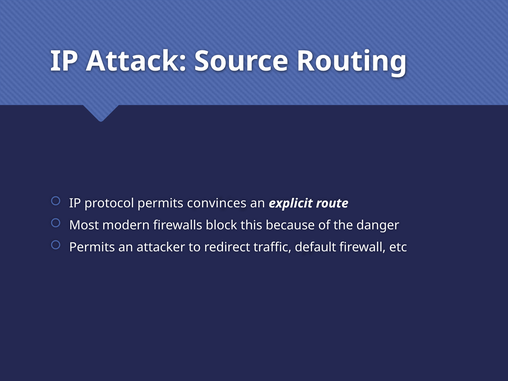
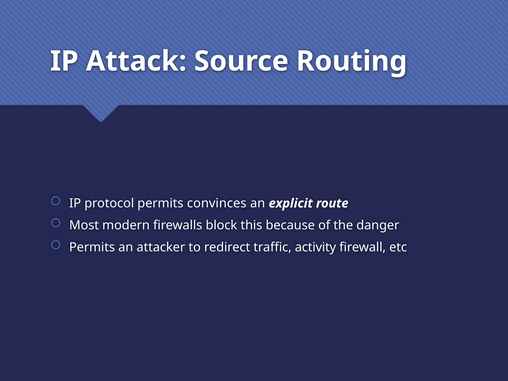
default: default -> activity (315, 247)
